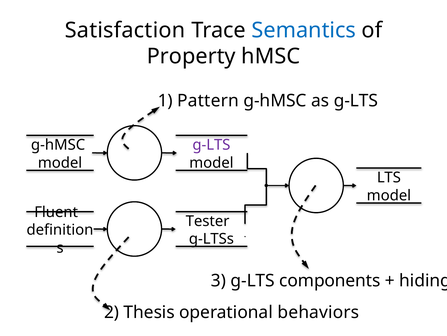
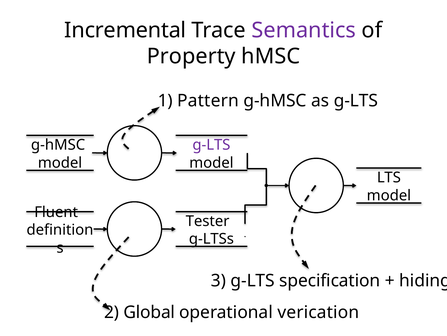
Satisfaction: Satisfaction -> Incremental (125, 30)
Semantics colour: blue -> purple (304, 30)
components: components -> specification (330, 280)
Thesis: Thesis -> Global (149, 312)
behaviors: behaviors -> verication (318, 312)
